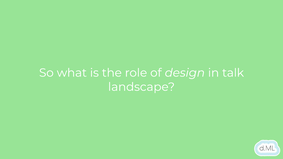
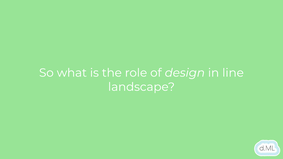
talk: talk -> line (233, 73)
